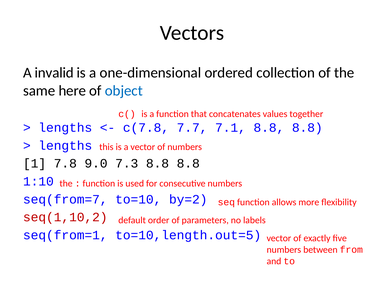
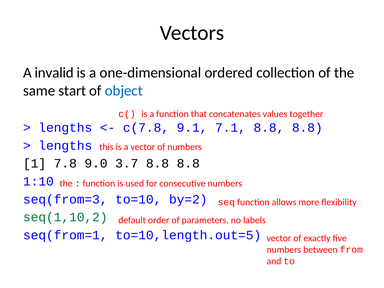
here: here -> start (72, 91)
7.7: 7.7 -> 9.1 (192, 128)
7.3: 7.3 -> 3.7 (127, 163)
seq(from=7: seq(from=7 -> seq(from=3 (65, 199)
seq(1,10,2 colour: red -> green (65, 217)
